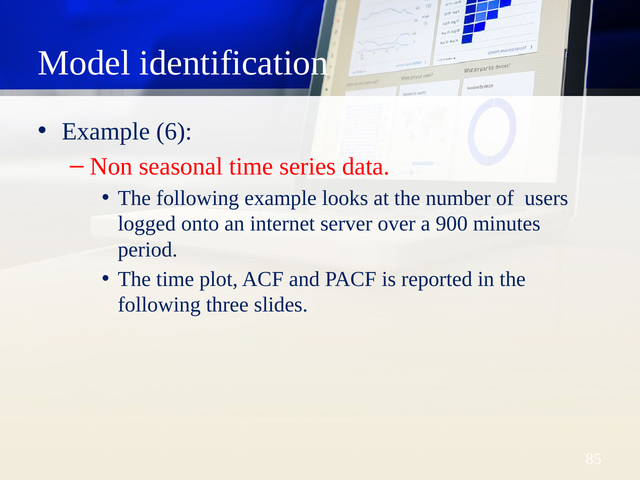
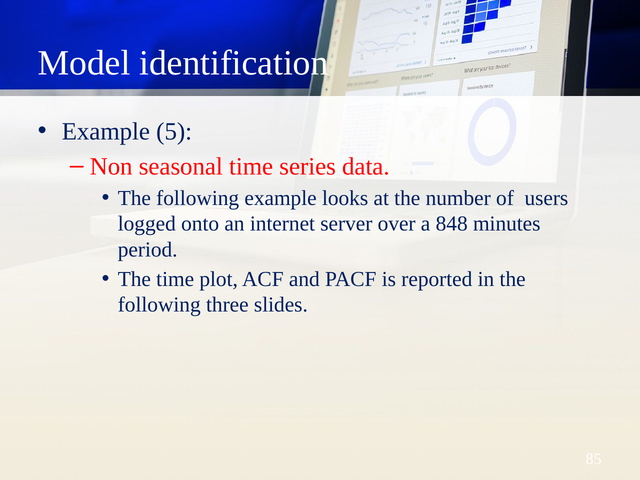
6: 6 -> 5 (174, 132)
900: 900 -> 848 (452, 224)
